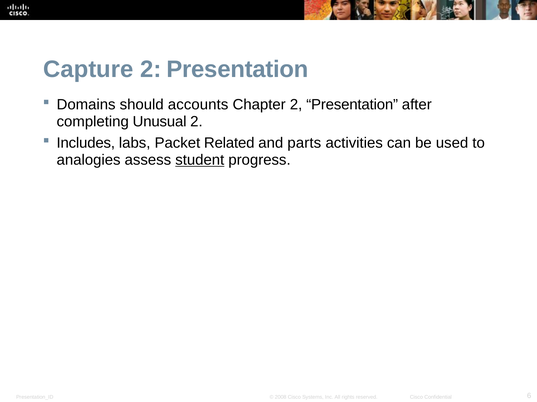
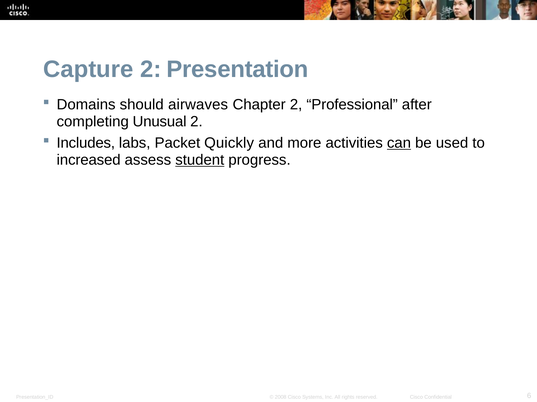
accounts: accounts -> airwaves (198, 105)
Chapter 2 Presentation: Presentation -> Professional (352, 105)
Related: Related -> Quickly (229, 143)
parts: parts -> more (304, 143)
can underline: none -> present (399, 143)
analogies: analogies -> increased (89, 160)
